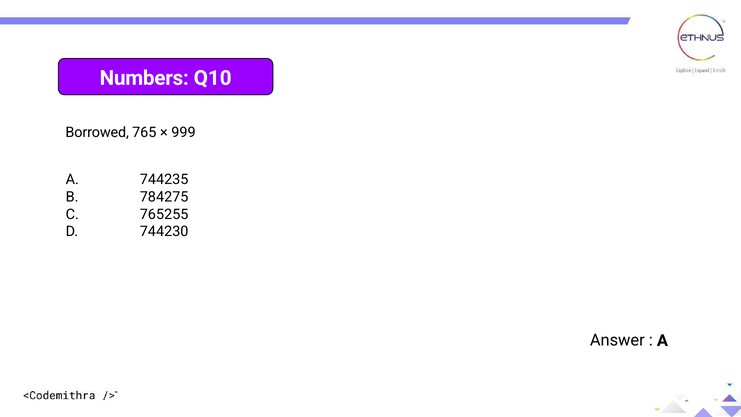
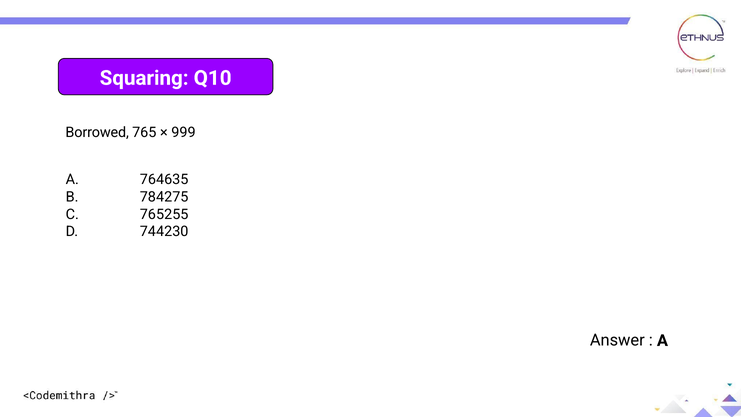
Numbers: Numbers -> Squaring (144, 78)
744235: 744235 -> 764635 (164, 180)
